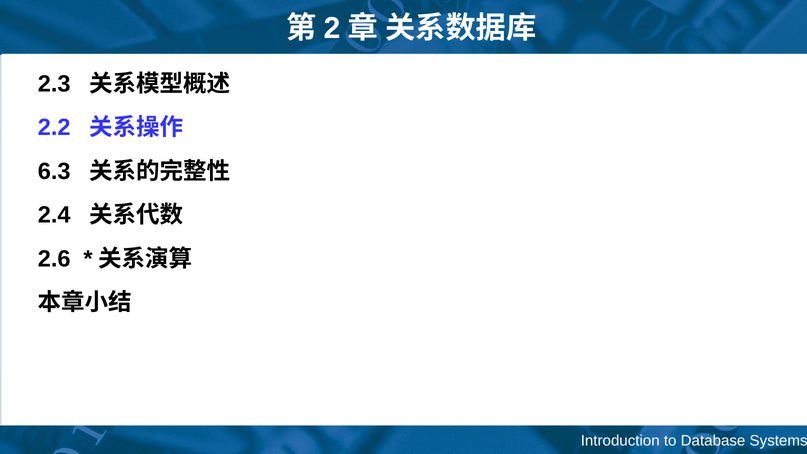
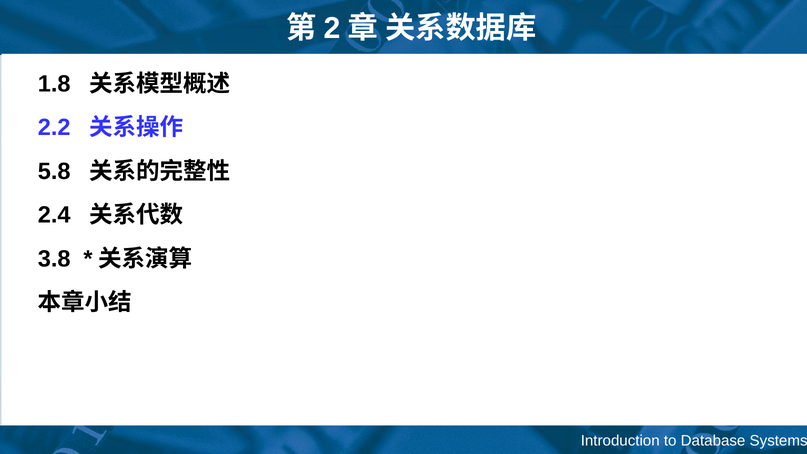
2.3: 2.3 -> 1.8 (54, 84)
6.3: 6.3 -> 5.8 (54, 171)
2.6: 2.6 -> 3.8 (54, 259)
